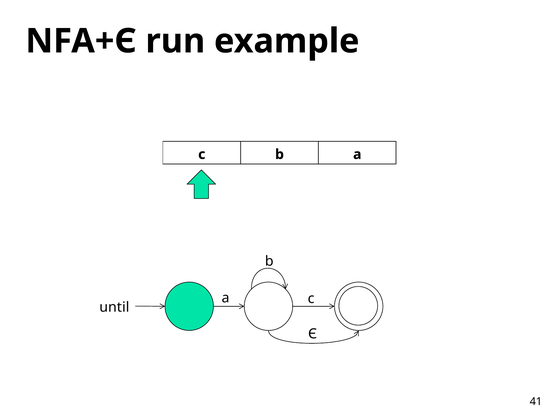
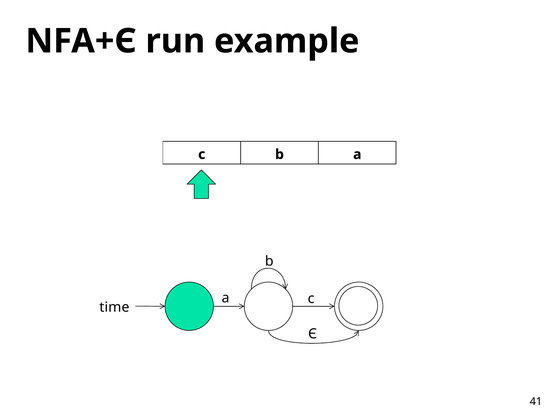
until: until -> time (114, 307)
